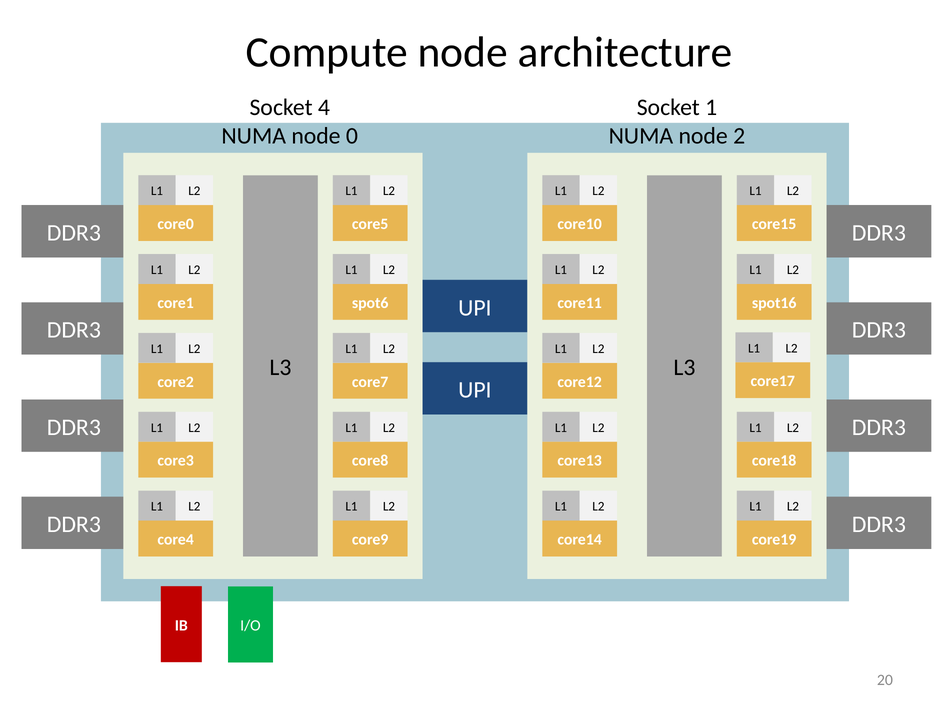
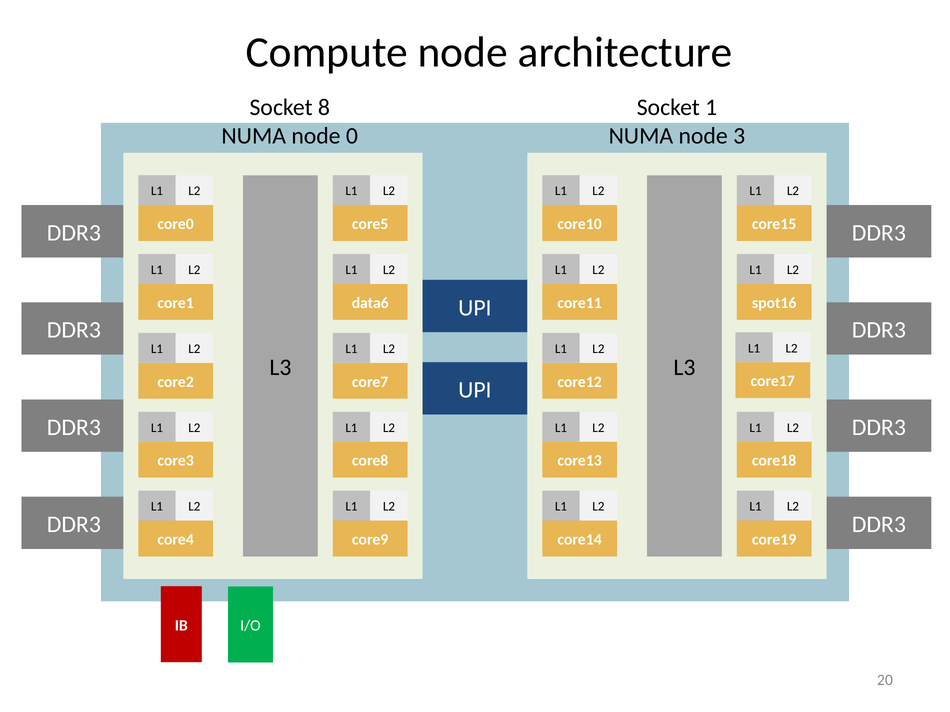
4: 4 -> 8 (324, 107)
2: 2 -> 3 (739, 136)
spot6: spot6 -> data6 (370, 303)
